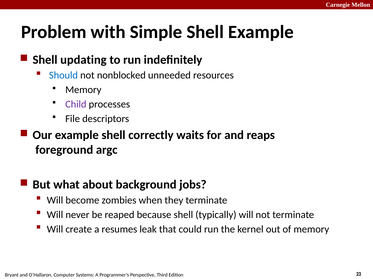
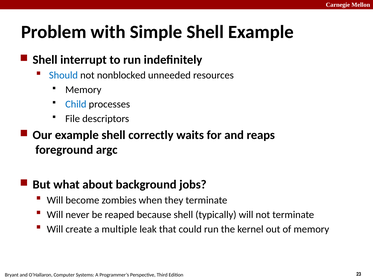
updating: updating -> interrupt (83, 60)
Child colour: purple -> blue (76, 105)
resumes: resumes -> multiple (119, 230)
